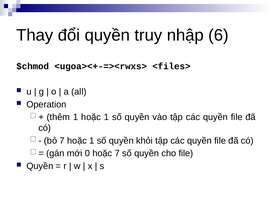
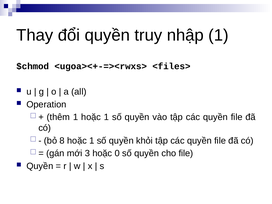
nhập 6: 6 -> 1 (219, 35)
bỏ 7: 7 -> 8 (62, 141)
0: 0 -> 3 (87, 153)
hoặc 7: 7 -> 0 (117, 153)
